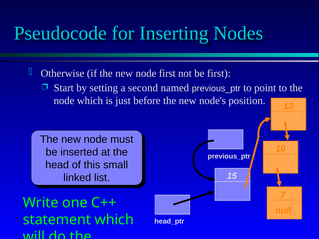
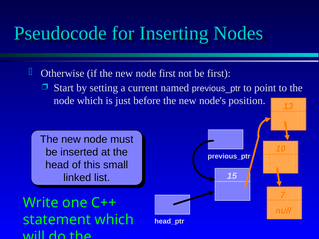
second: second -> current (143, 88)
